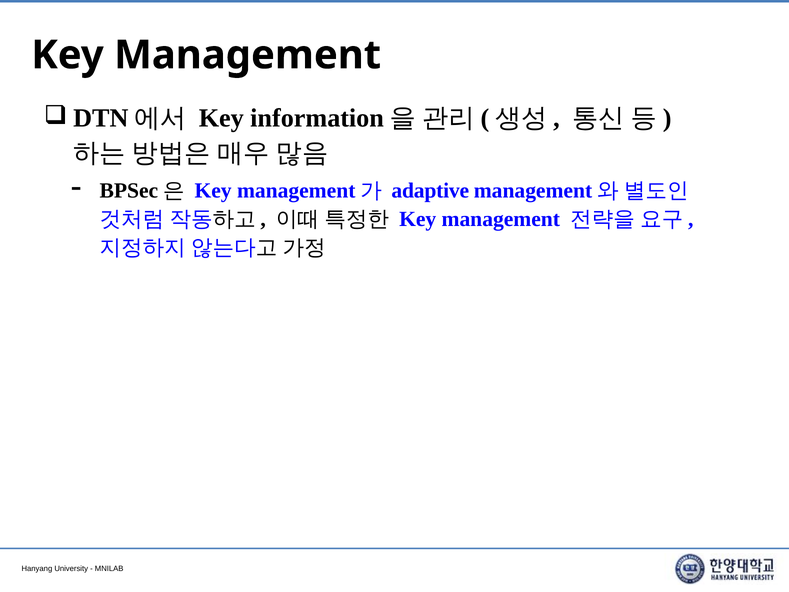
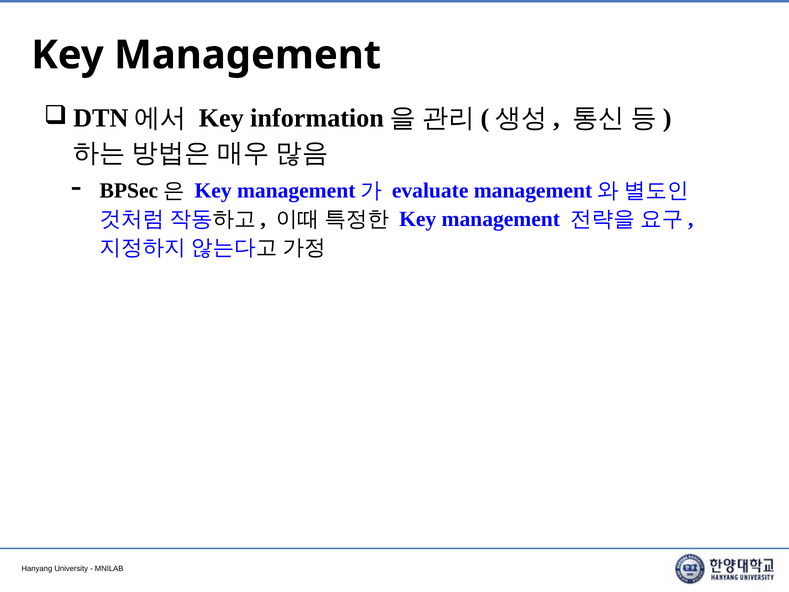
adaptive: adaptive -> evaluate (430, 190)
